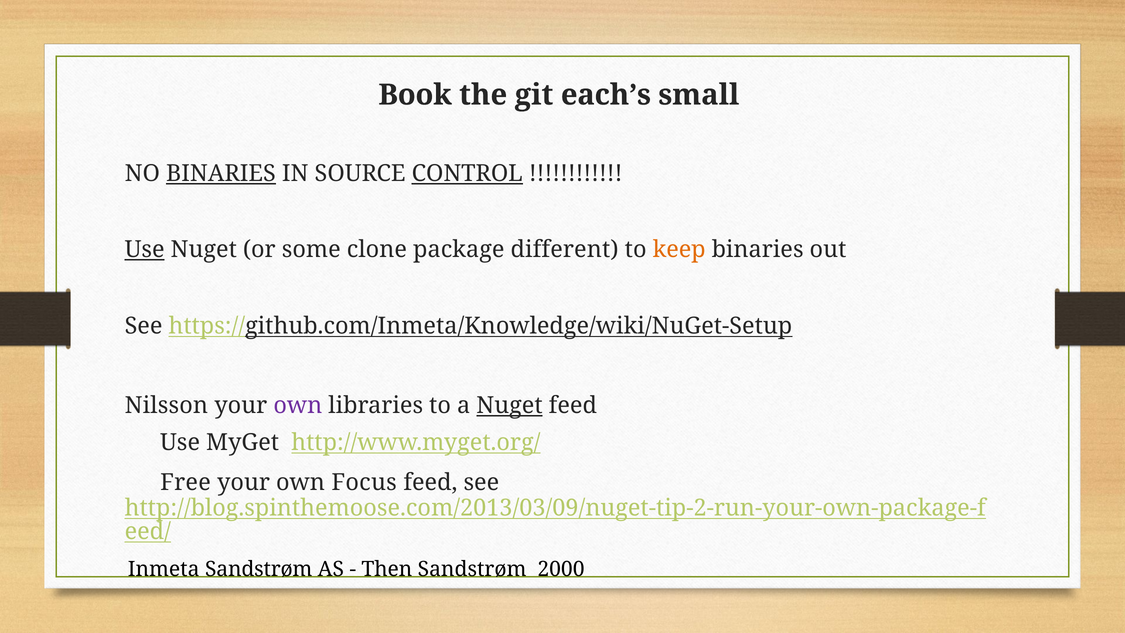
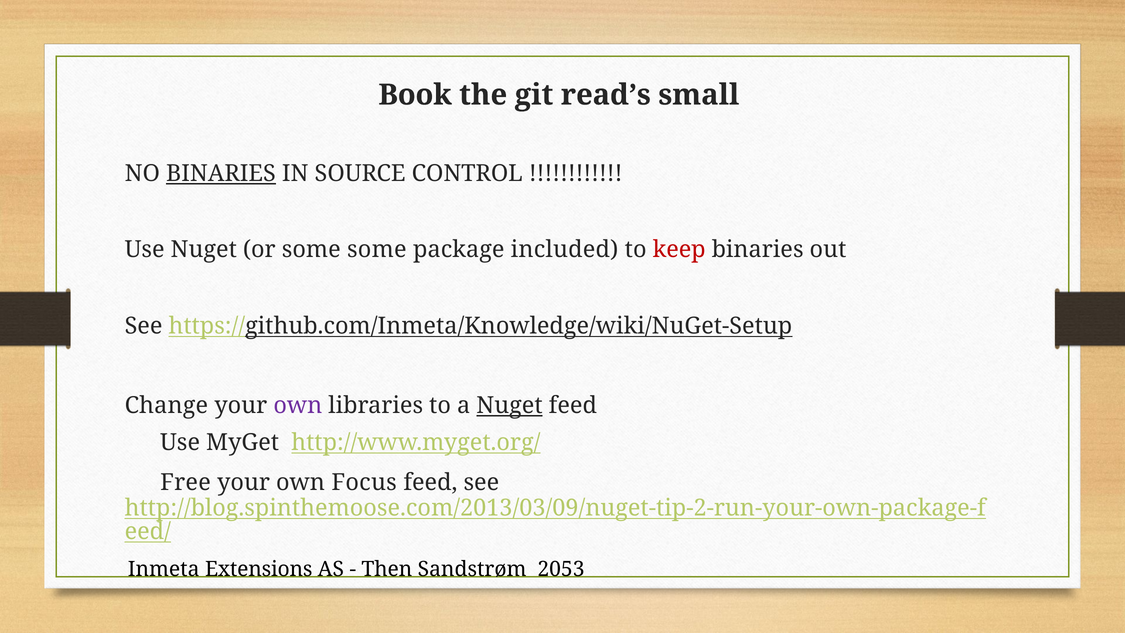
each’s: each’s -> read’s (606, 95)
CONTROL underline: present -> none (467, 173)
Use underline: present -> none (145, 250)
some clone: clone -> some (377, 250)
different: different -> included (564, 250)
keep colour: orange -> red (679, 250)
Nilsson: Nilsson -> Change (166, 405)
Inmeta Sandstrøm: Sandstrøm -> Extensions (259, 569)
2000: 2000 -> 2053 (561, 569)
